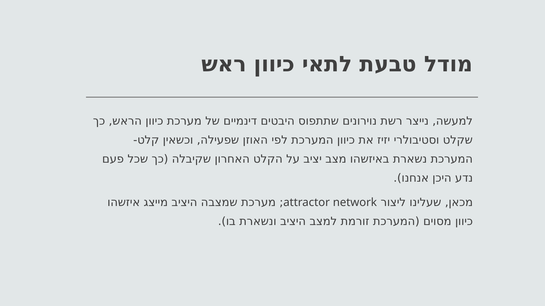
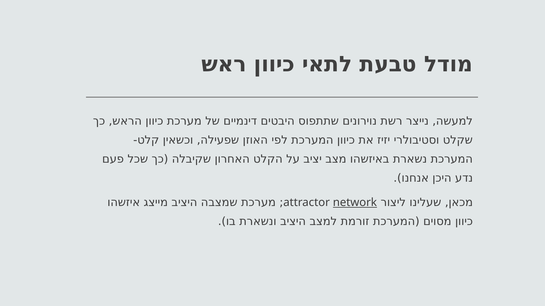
network underline: none -> present (355, 203)
